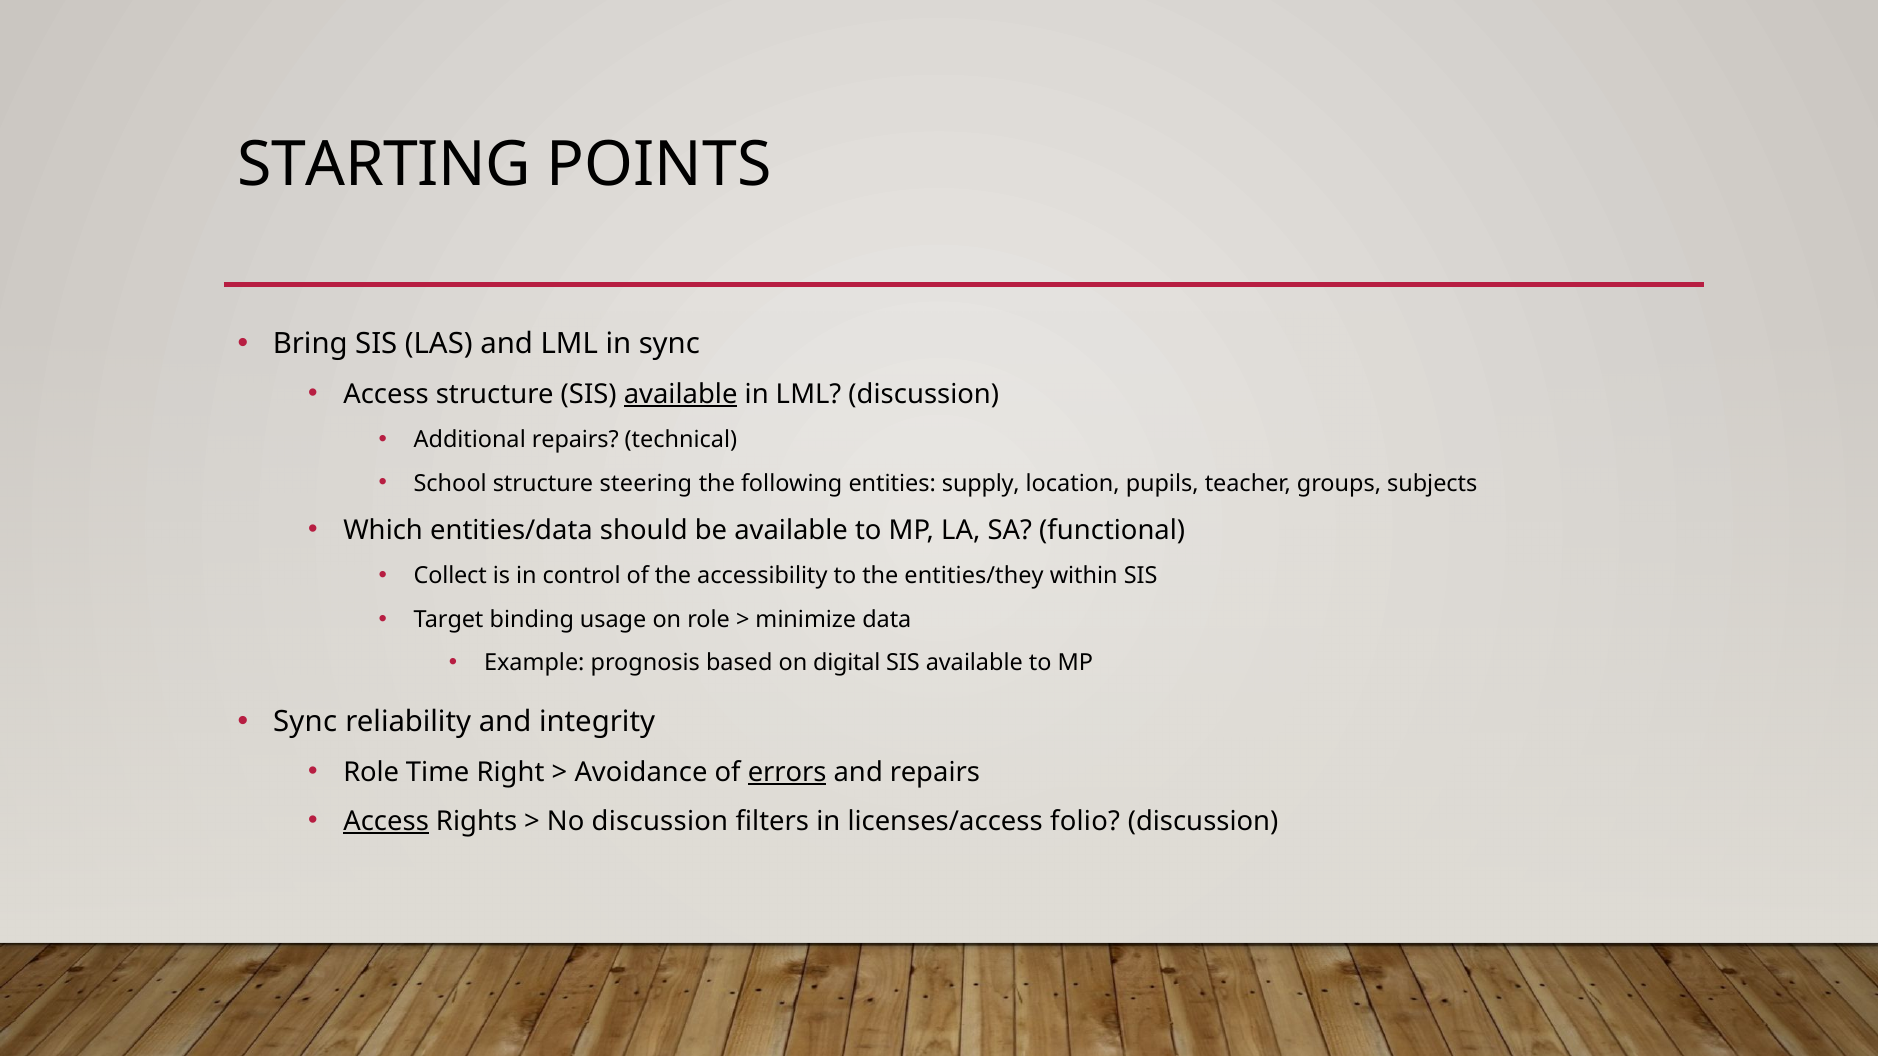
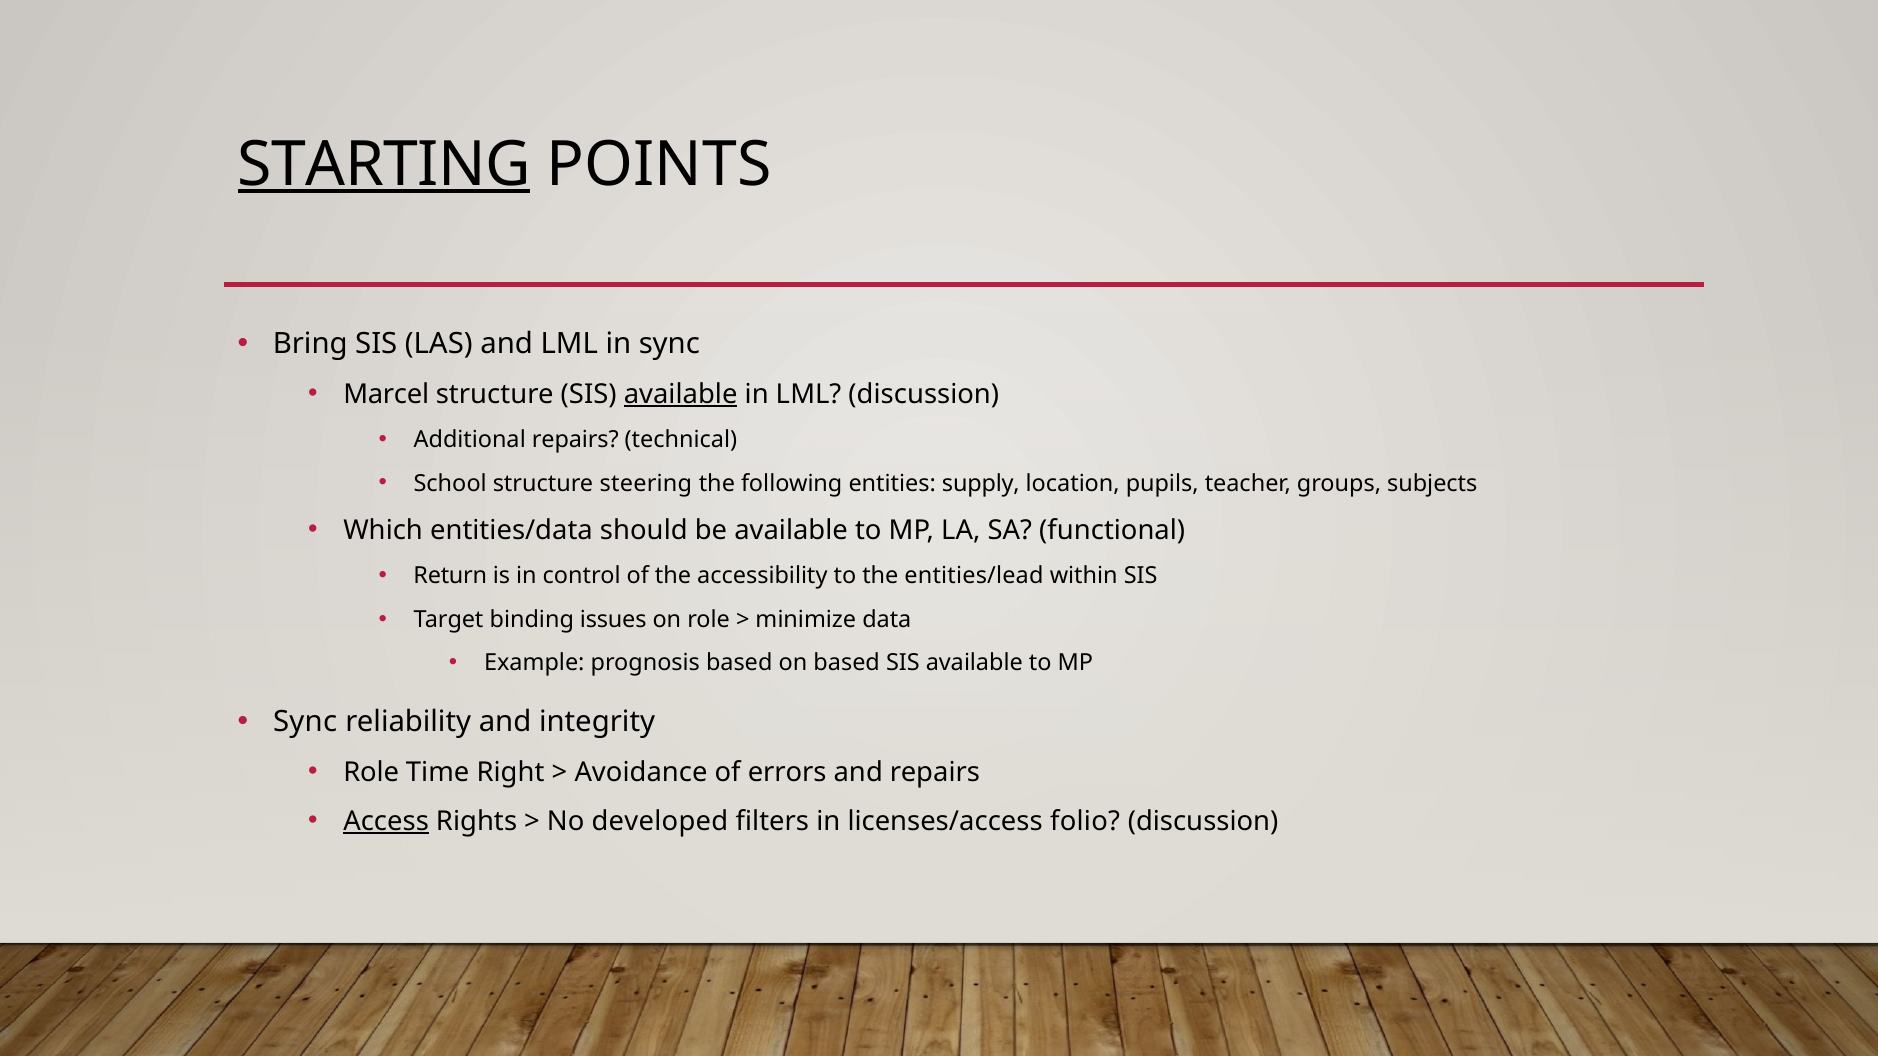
STARTING underline: none -> present (384, 164)
Access: Access -> Marcel (386, 394)
Collect: Collect -> Return (450, 576)
entities/they: entities/they -> entities/lead (974, 576)
usage: usage -> issues (613, 620)
on digital: digital -> based (847, 663)
errors underline: present -> none (787, 772)
No discussion: discussion -> developed (660, 821)
